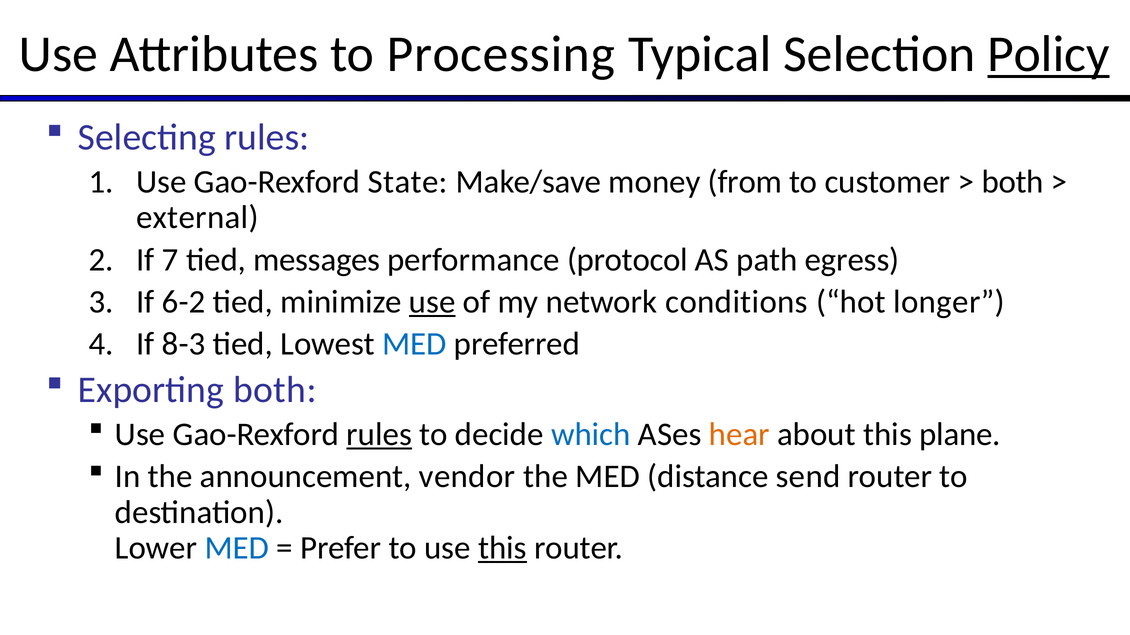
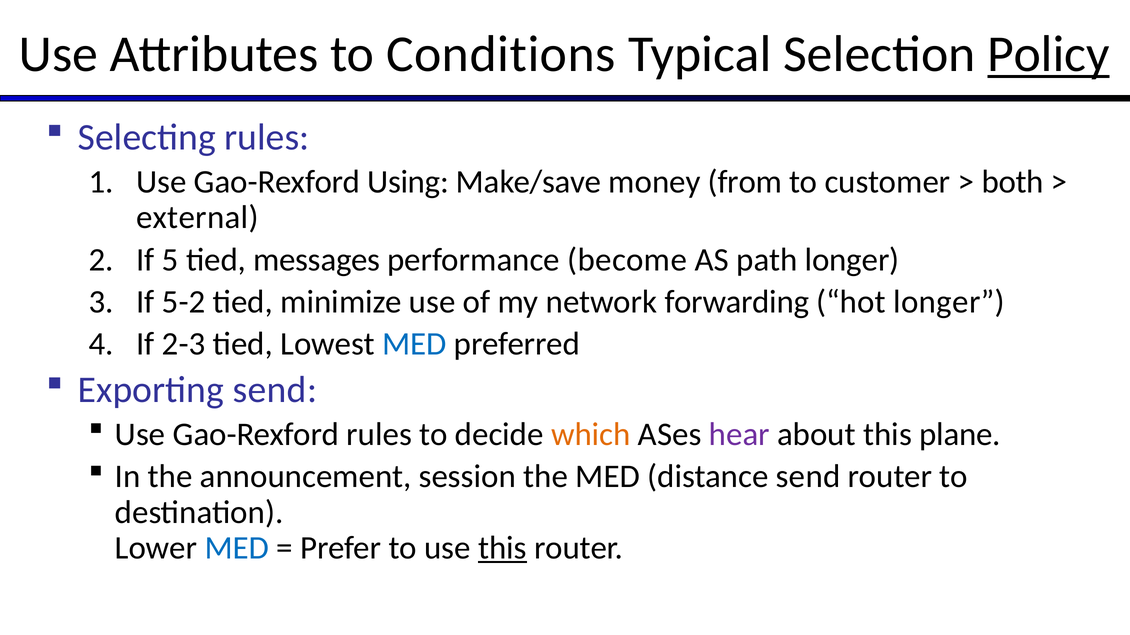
Processing: Processing -> Conditions (501, 54)
State: State -> Using (408, 182)
7: 7 -> 5 (170, 260)
protocol: protocol -> become (627, 260)
path egress: egress -> longer (852, 260)
6-2: 6-2 -> 5-2 (184, 302)
use underline: present -> none (432, 302)
conditions: conditions -> forwarding (737, 302)
8-3: 8-3 -> 2-3 (184, 344)
Exporting both: both -> send (275, 390)
rules underline: present -> none (379, 435)
which colour: blue -> orange (591, 435)
hear colour: orange -> purple (739, 435)
vendor: vendor -> session (467, 477)
